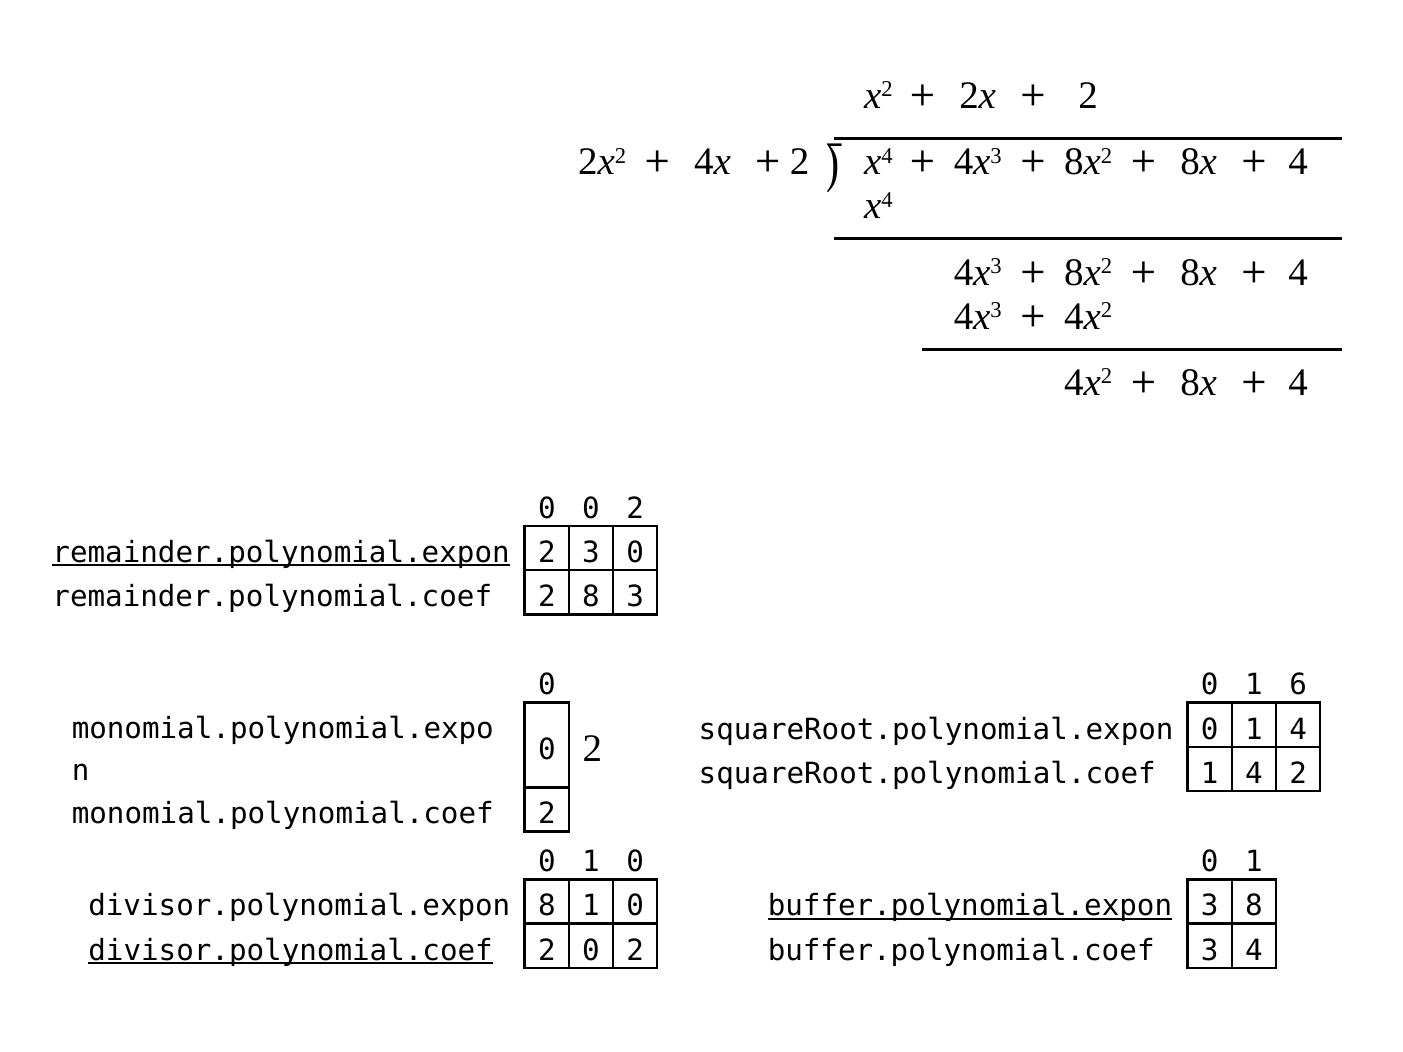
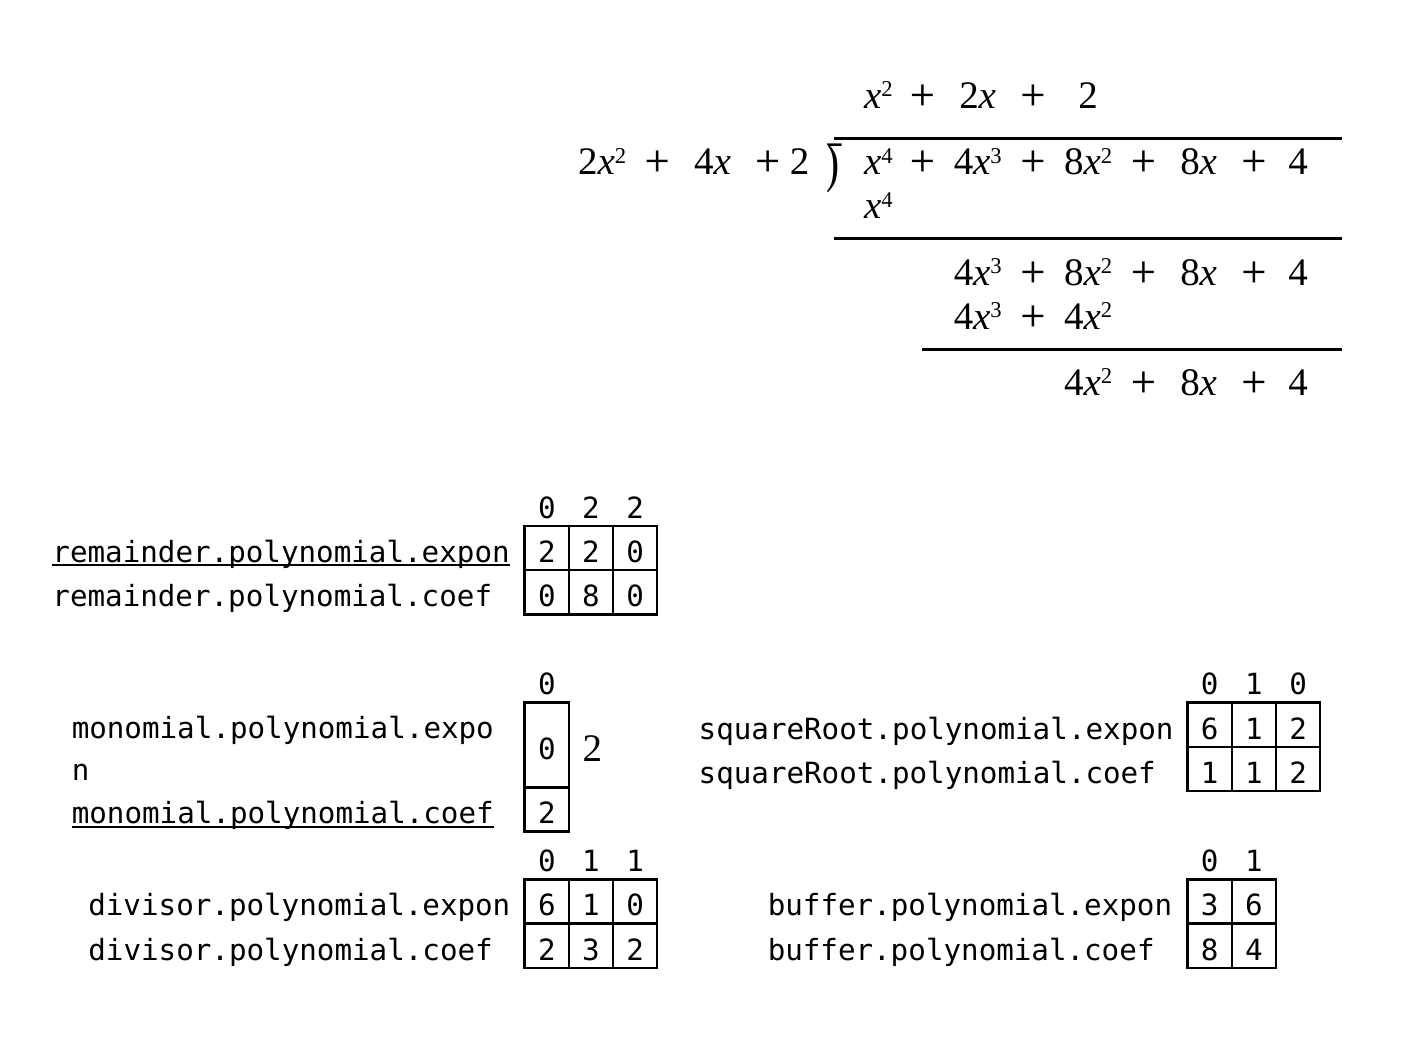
0 0: 0 -> 2 (591, 509)
3: 3 -> 2 (591, 553)
remainder.polynomial.coef 2: 2 -> 0 (547, 597)
8 3: 3 -> 0 (635, 597)
0 1 6: 6 -> 0 (1298, 686)
squareRoot.polynomial.expon 0: 0 -> 6 (1210, 730)
4: 4 -> 2 (1298, 730)
squareRoot.polynomial.coef 1 4: 4 -> 1 (1254, 774)
monomial.polynomial.coef underline: none -> present (283, 814)
0 1 0: 0 -> 1 (635, 862)
divisor.polynomial.expon 8: 8 -> 6 (547, 906)
buffer.polynomial.expon underline: present -> none (970, 906)
3 8: 8 -> 6 (1254, 906)
divisor.polynomial.coef underline: present -> none (291, 951)
0: 0 -> 3 (591, 951)
buffer.polynomial.coef 3: 3 -> 8 (1210, 951)
